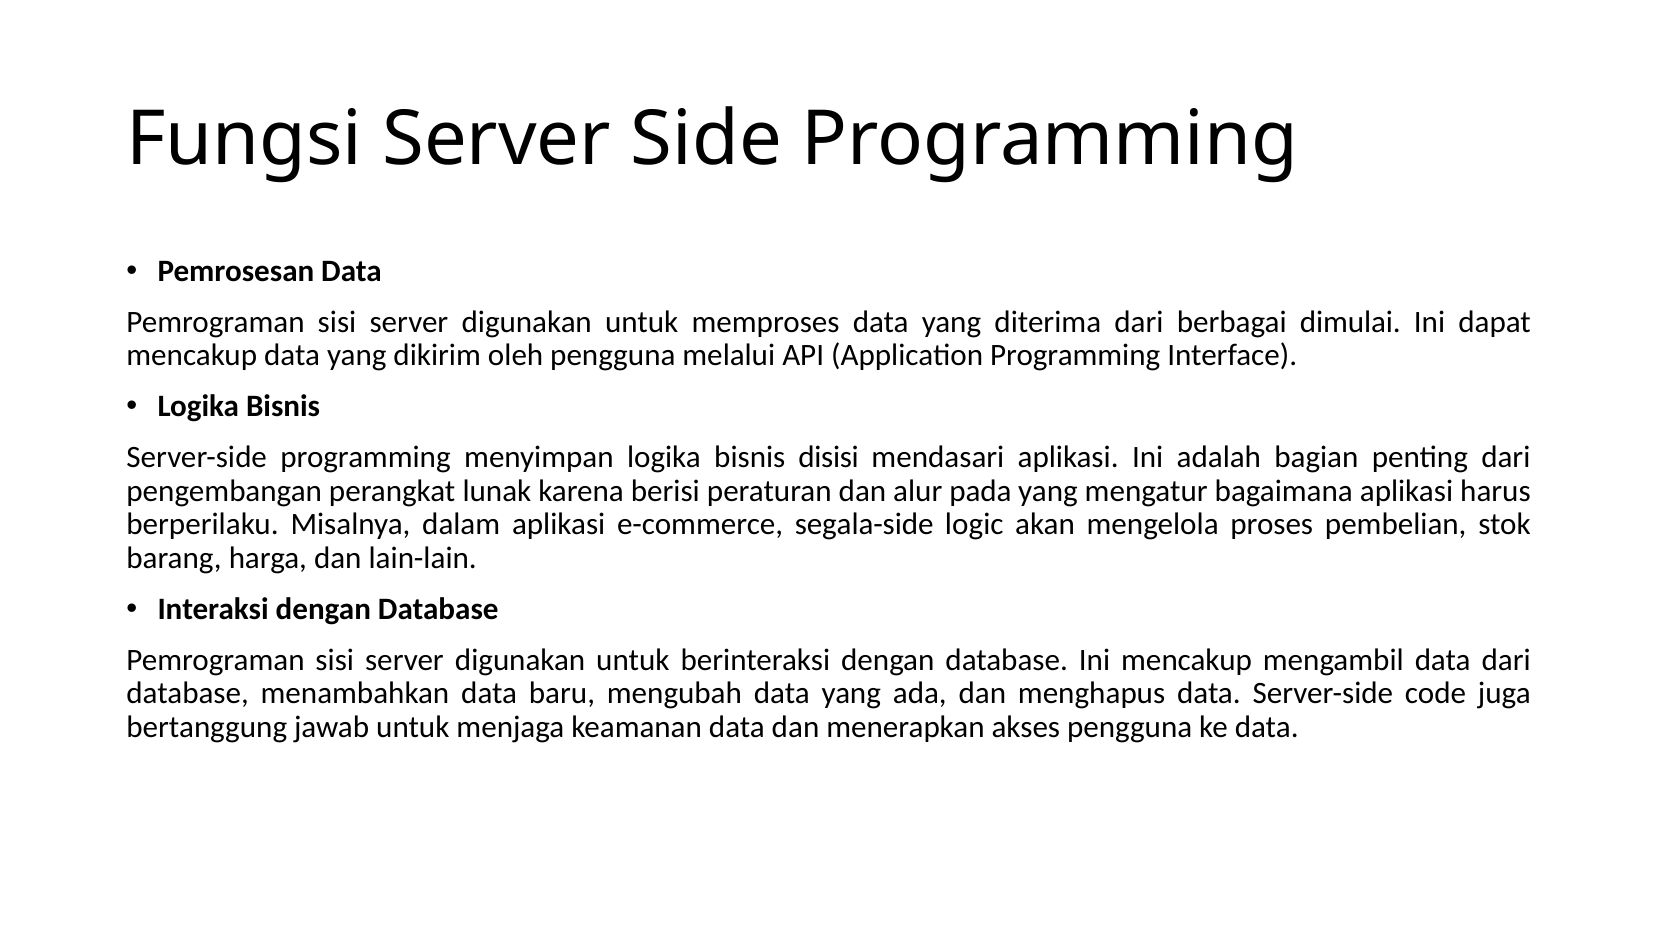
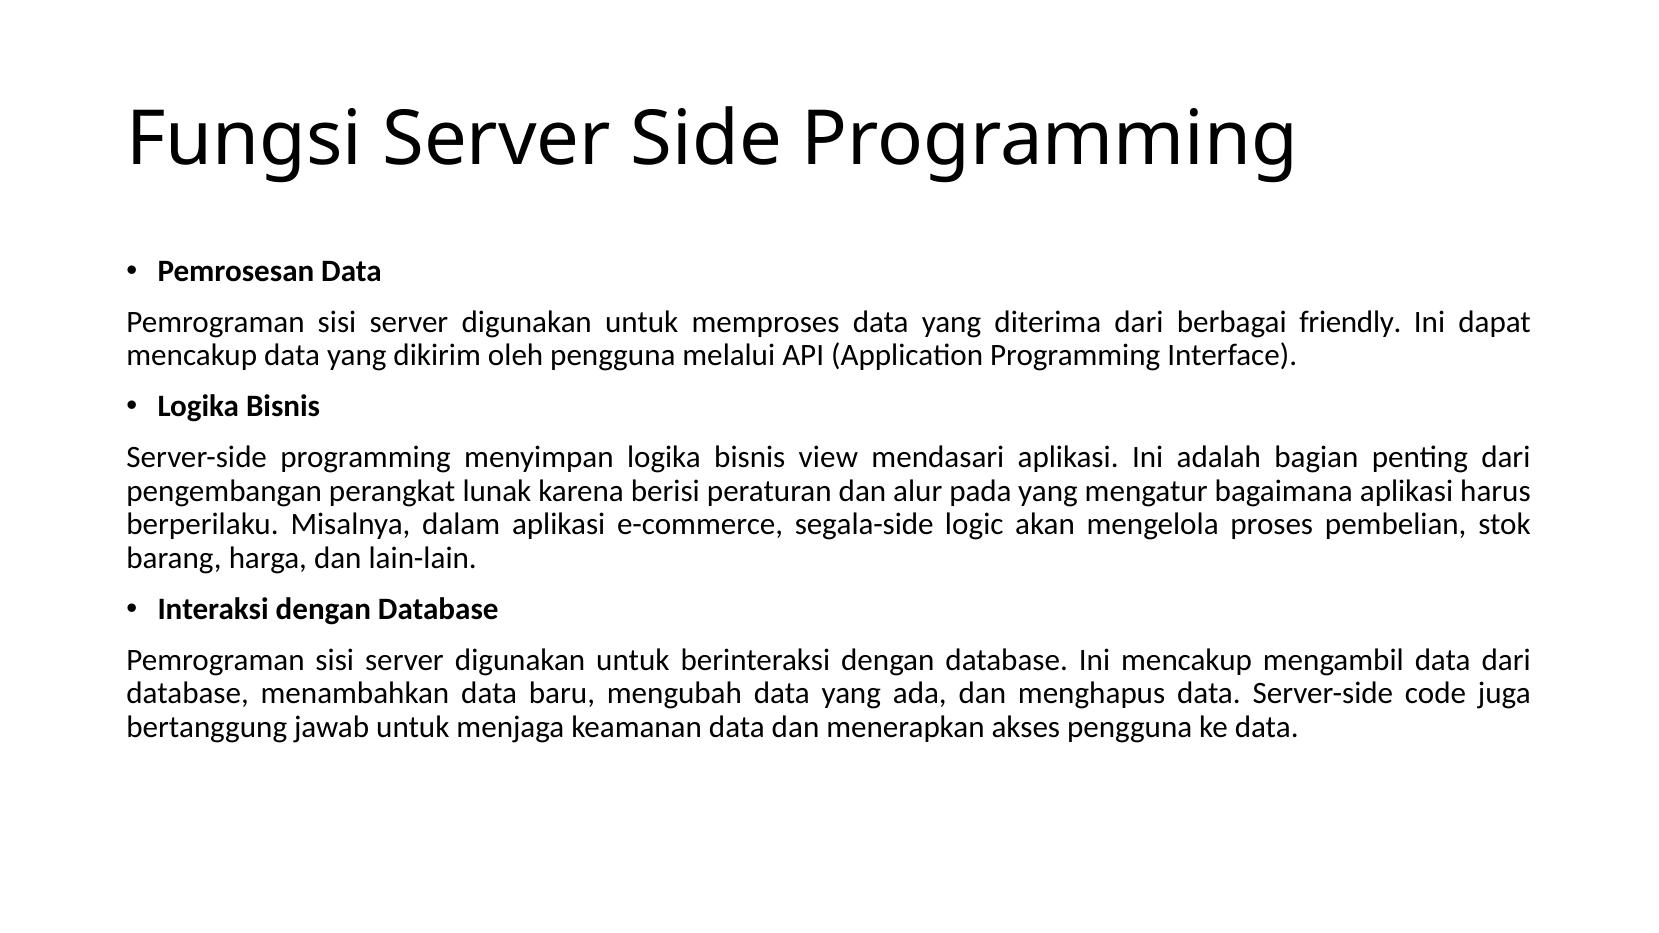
dimulai: dimulai -> friendly (1350, 322)
disisi: disisi -> view (828, 458)
